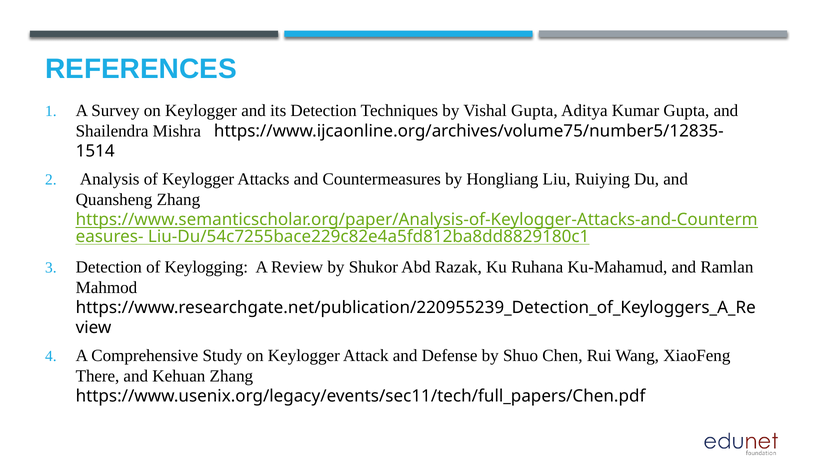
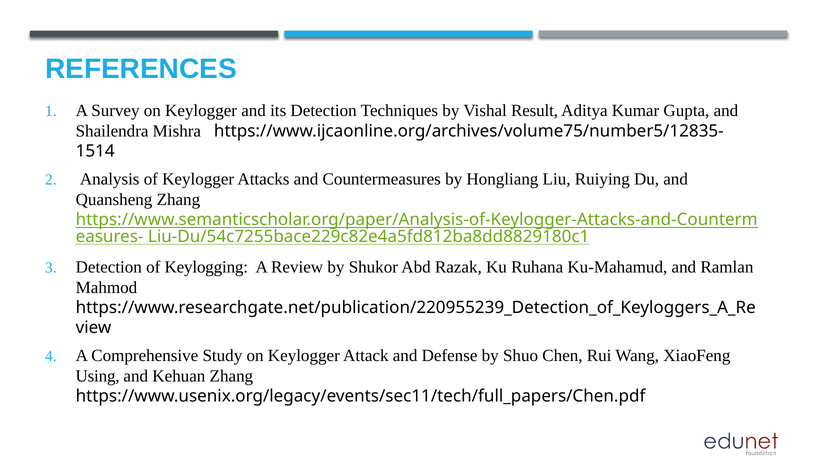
Vishal Gupta: Gupta -> Result (535, 111)
There: There -> Using (98, 376)
